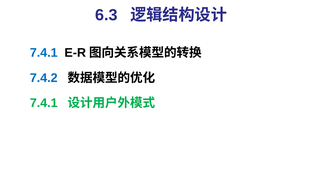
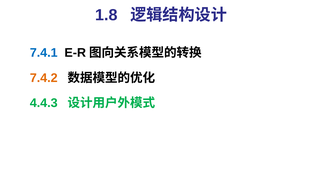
6.3: 6.3 -> 1.8 (106, 15)
7.4.2 colour: blue -> orange (44, 78)
7.4.1: 7.4.1 -> 4.4.3 (44, 103)
